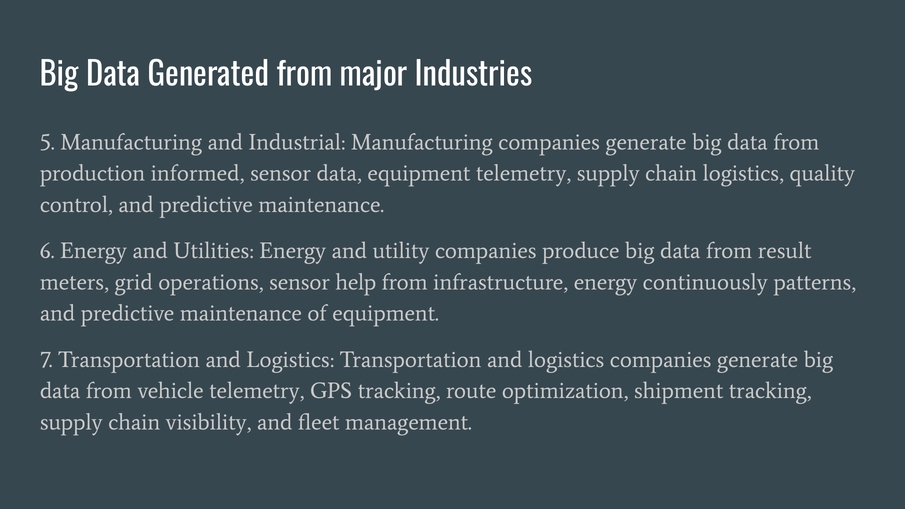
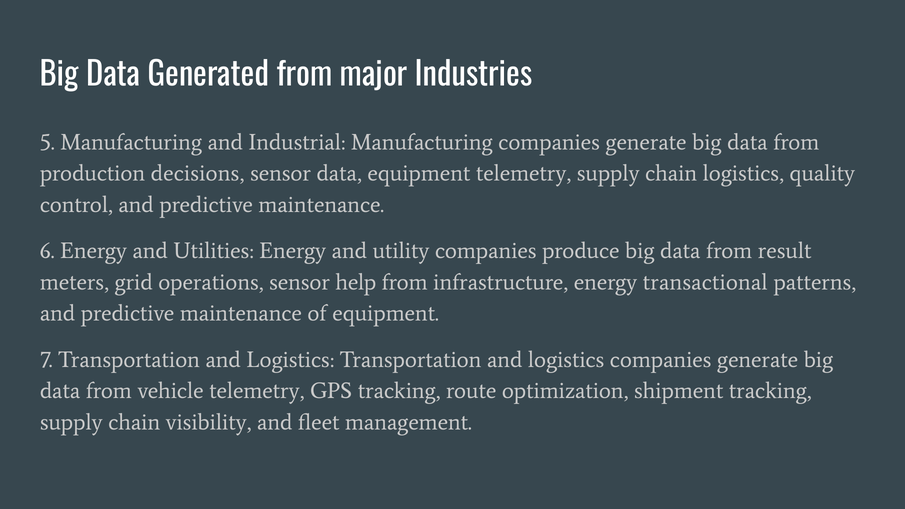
informed: informed -> decisions (197, 174)
continuously: continuously -> transactional (705, 282)
